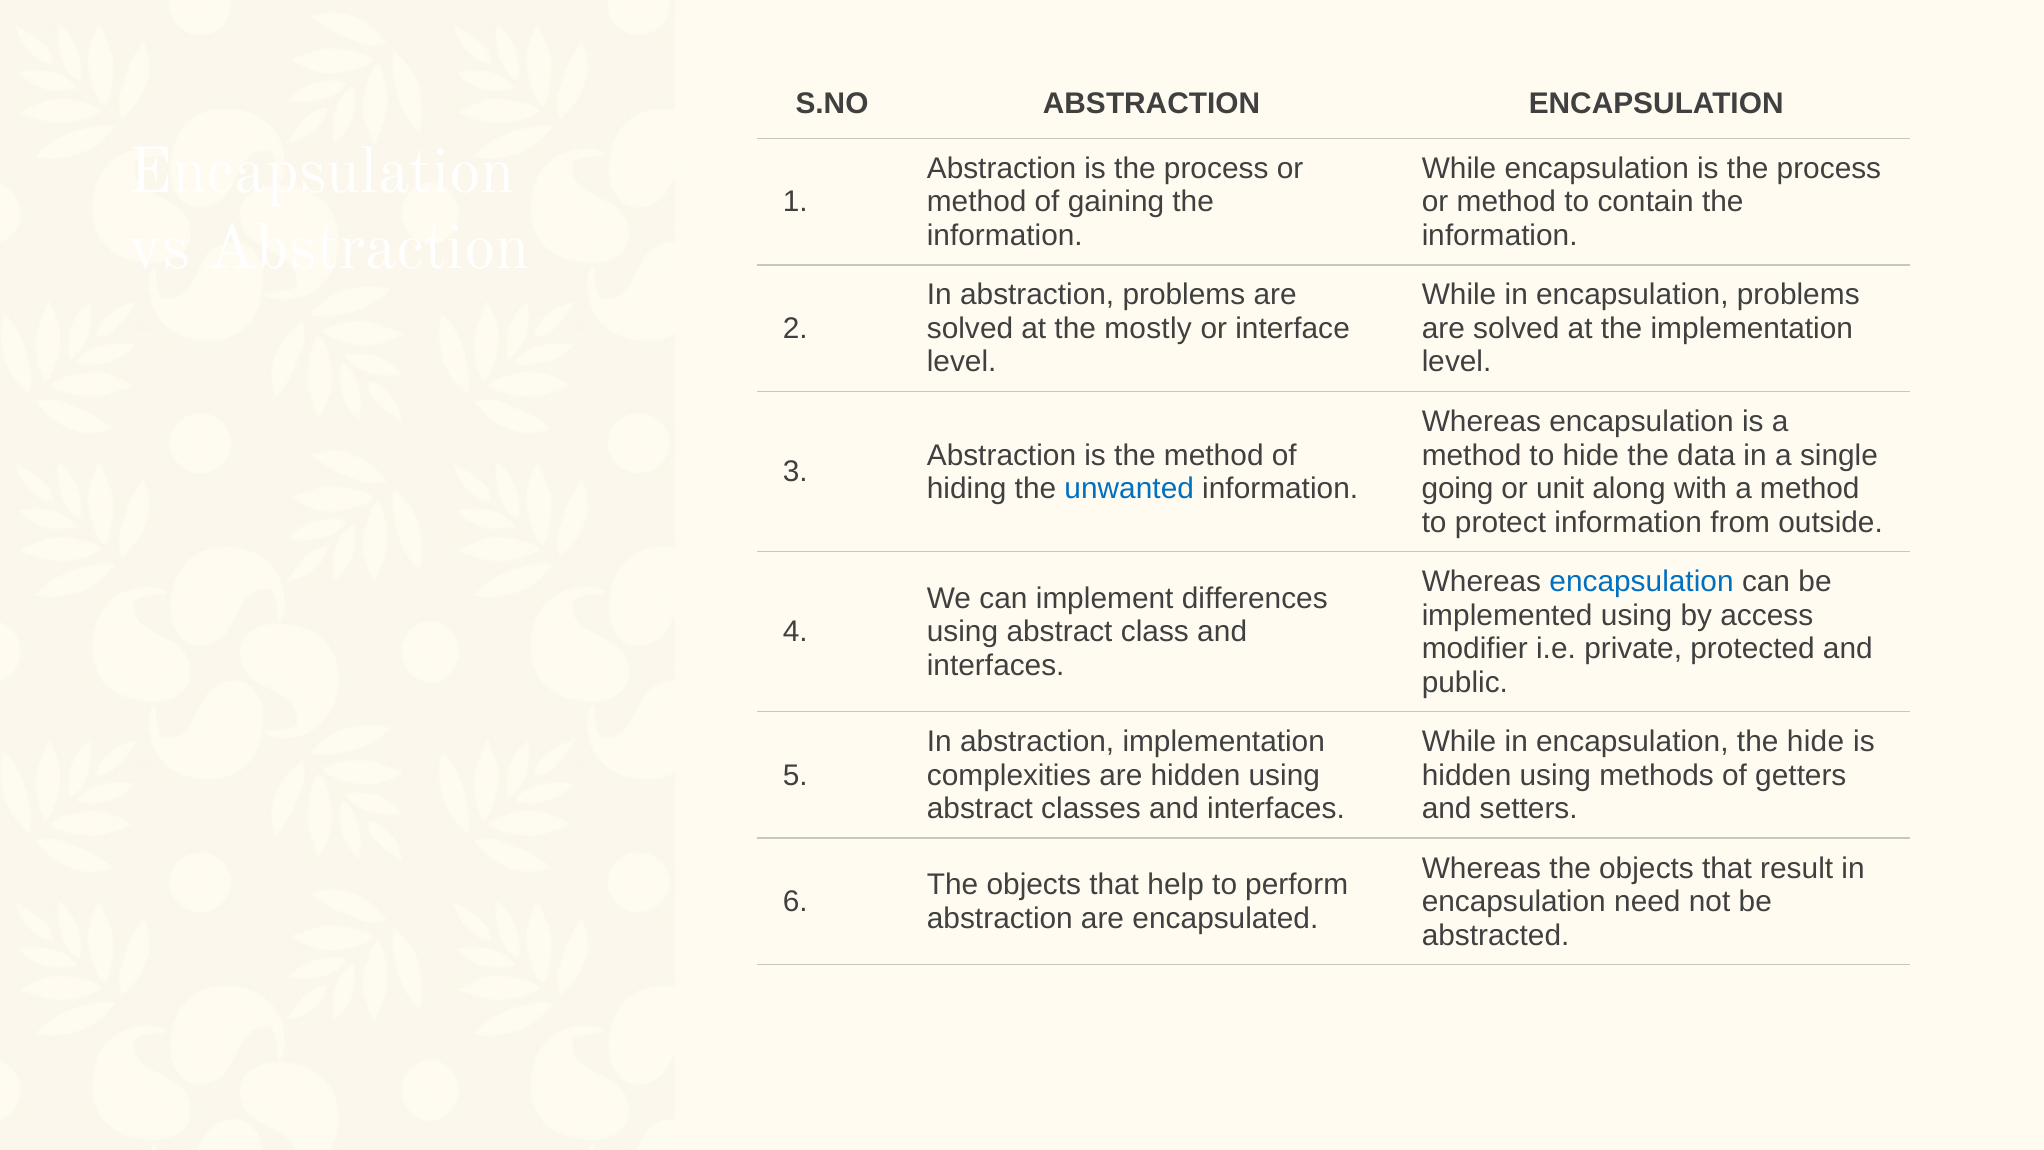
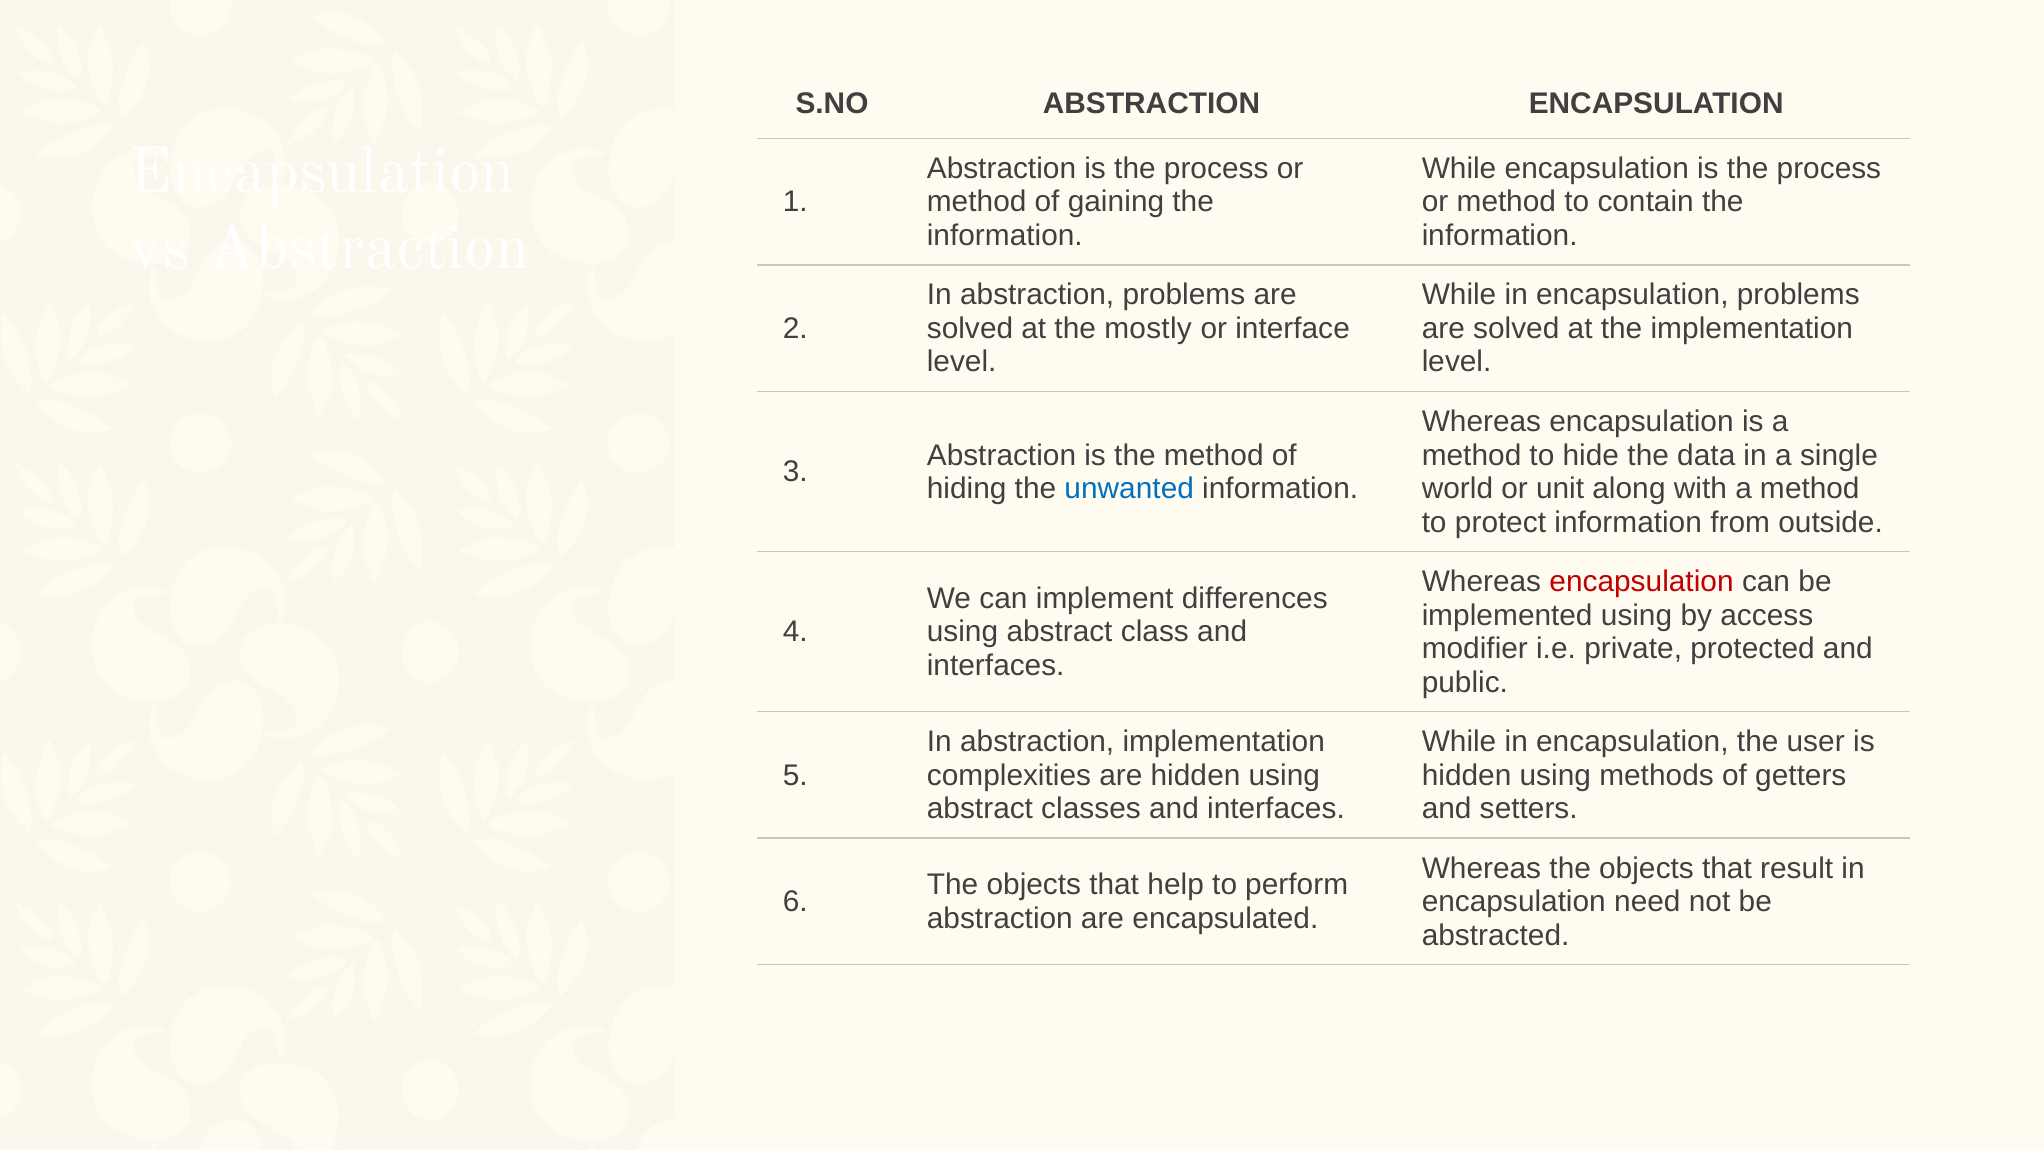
going: going -> world (1457, 489)
encapsulation colour: blue -> red (1642, 582)
the hide: hide -> user (1816, 742)
